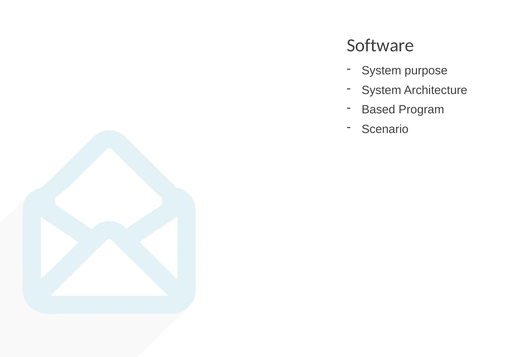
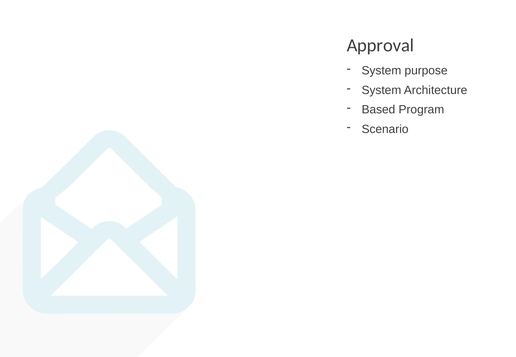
Software: Software -> Approval (380, 45)
